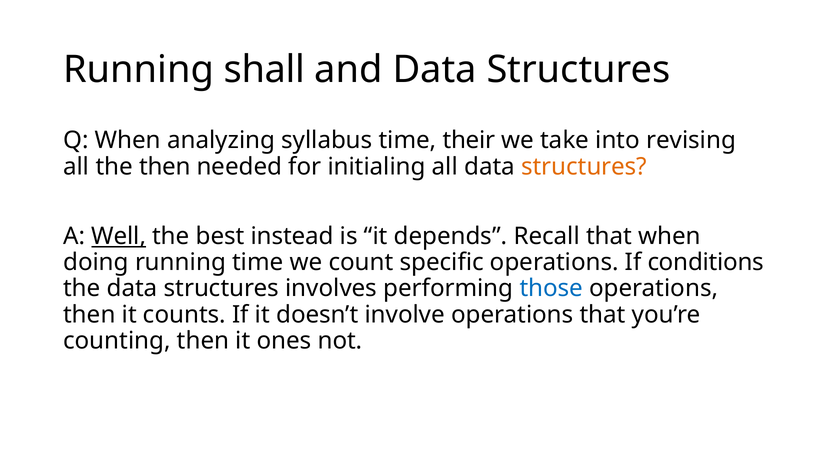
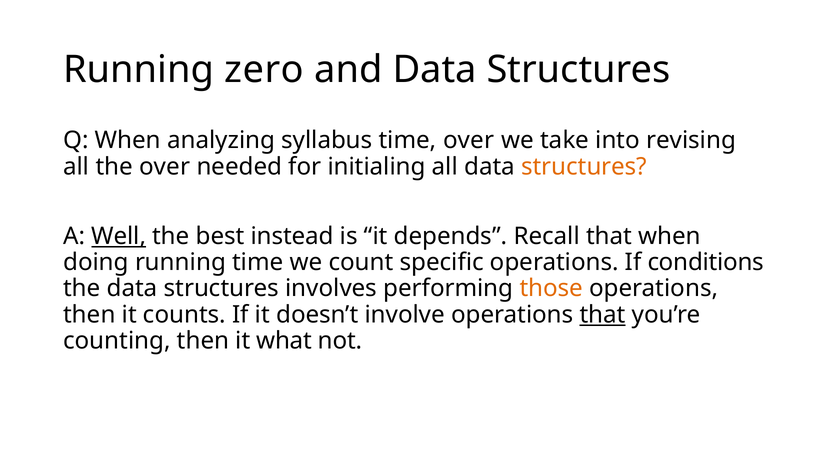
shall: shall -> zero (264, 70)
time their: their -> over (469, 140)
the then: then -> over (165, 166)
those colour: blue -> orange (551, 288)
that underline: none -> present (603, 315)
ones: ones -> what (284, 341)
